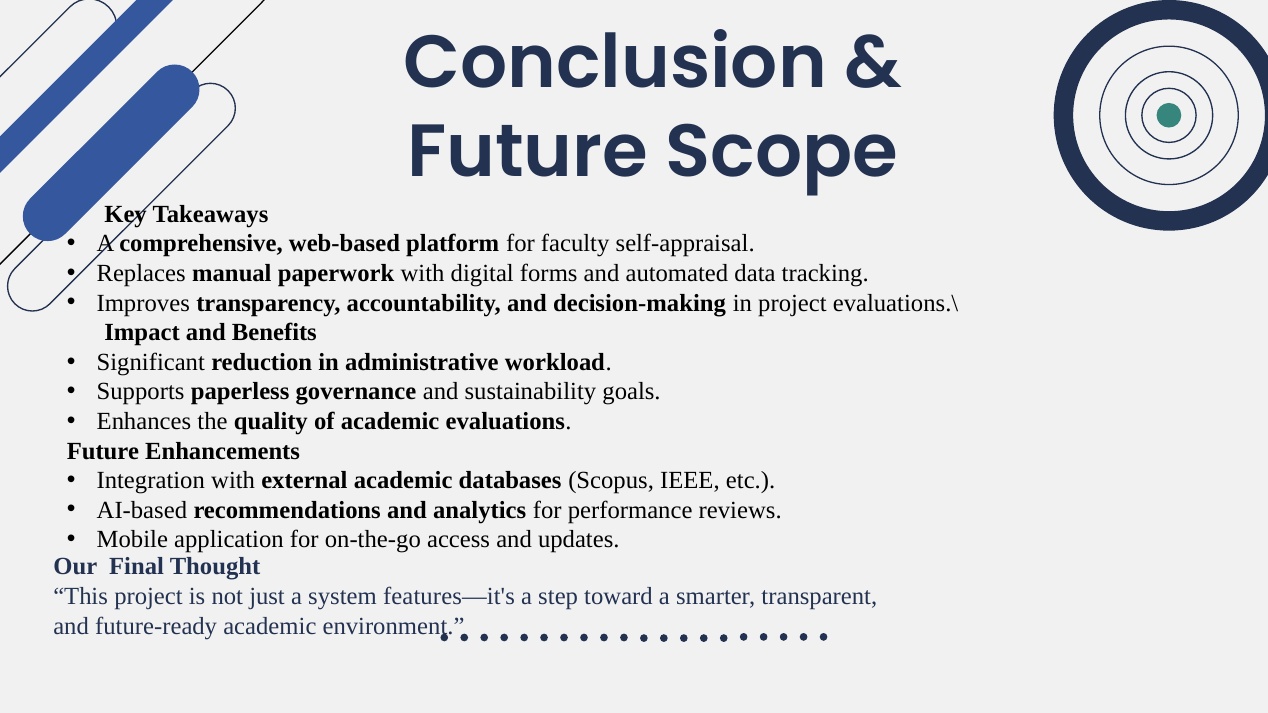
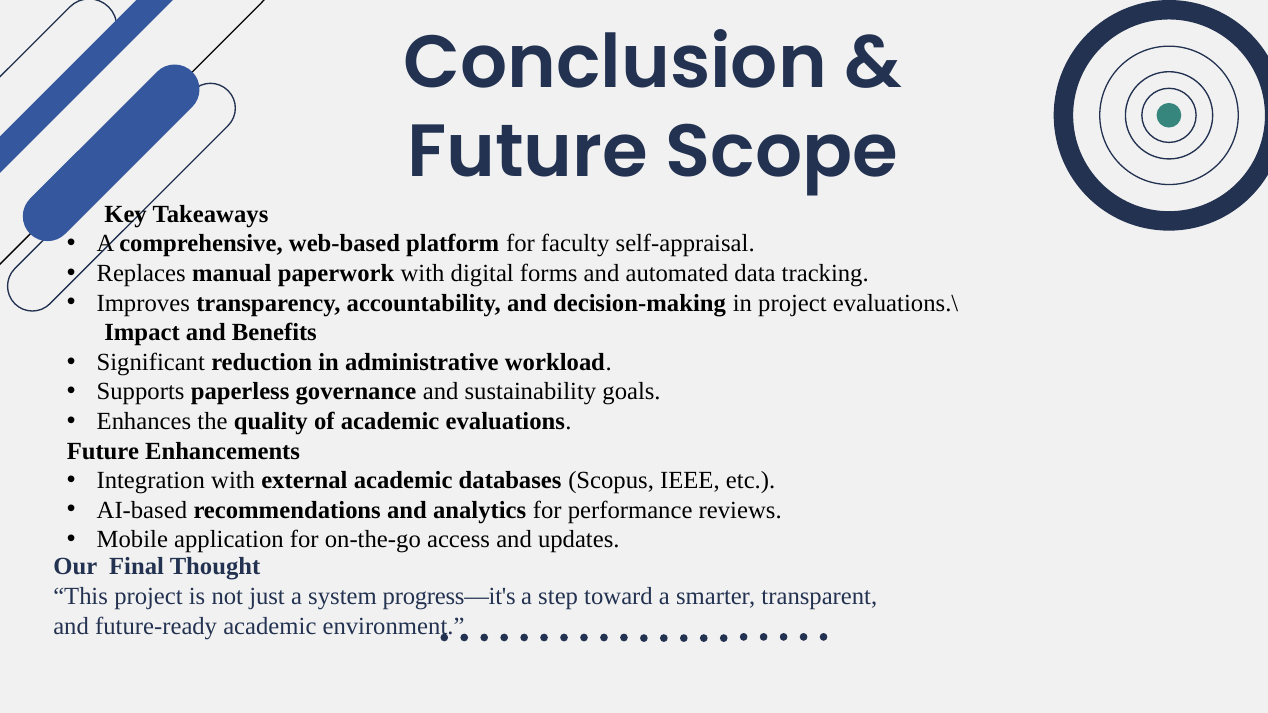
features—it's: features—it's -> progress—it's (449, 597)
